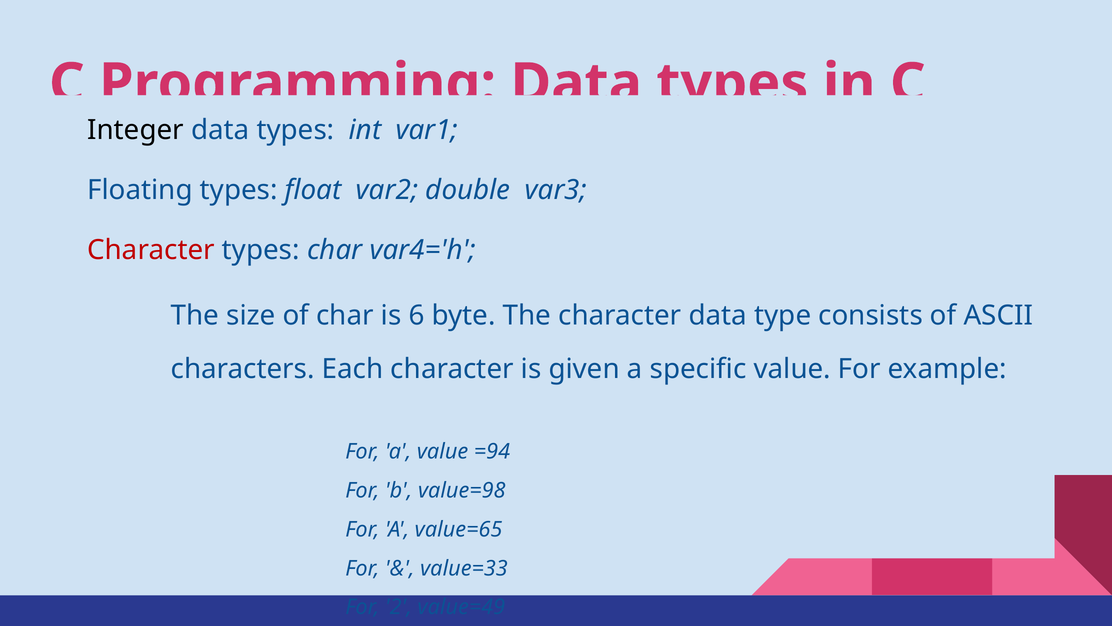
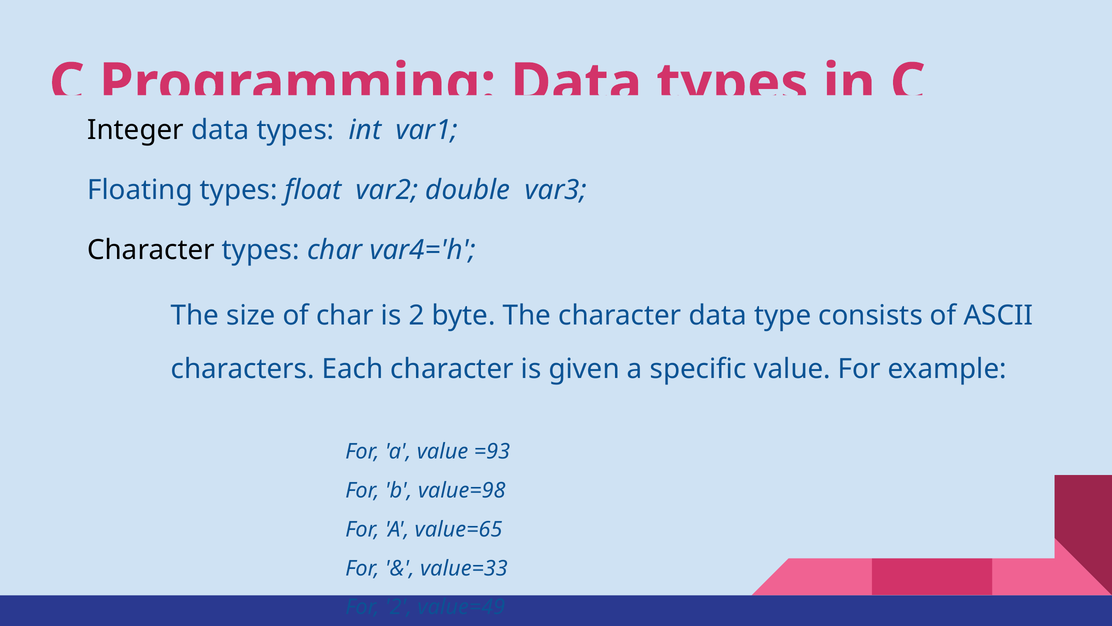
Character colour: red -> black (151, 250)
is 6: 6 -> 2 (417, 315)
=94: =94 -> =93 (492, 451)
